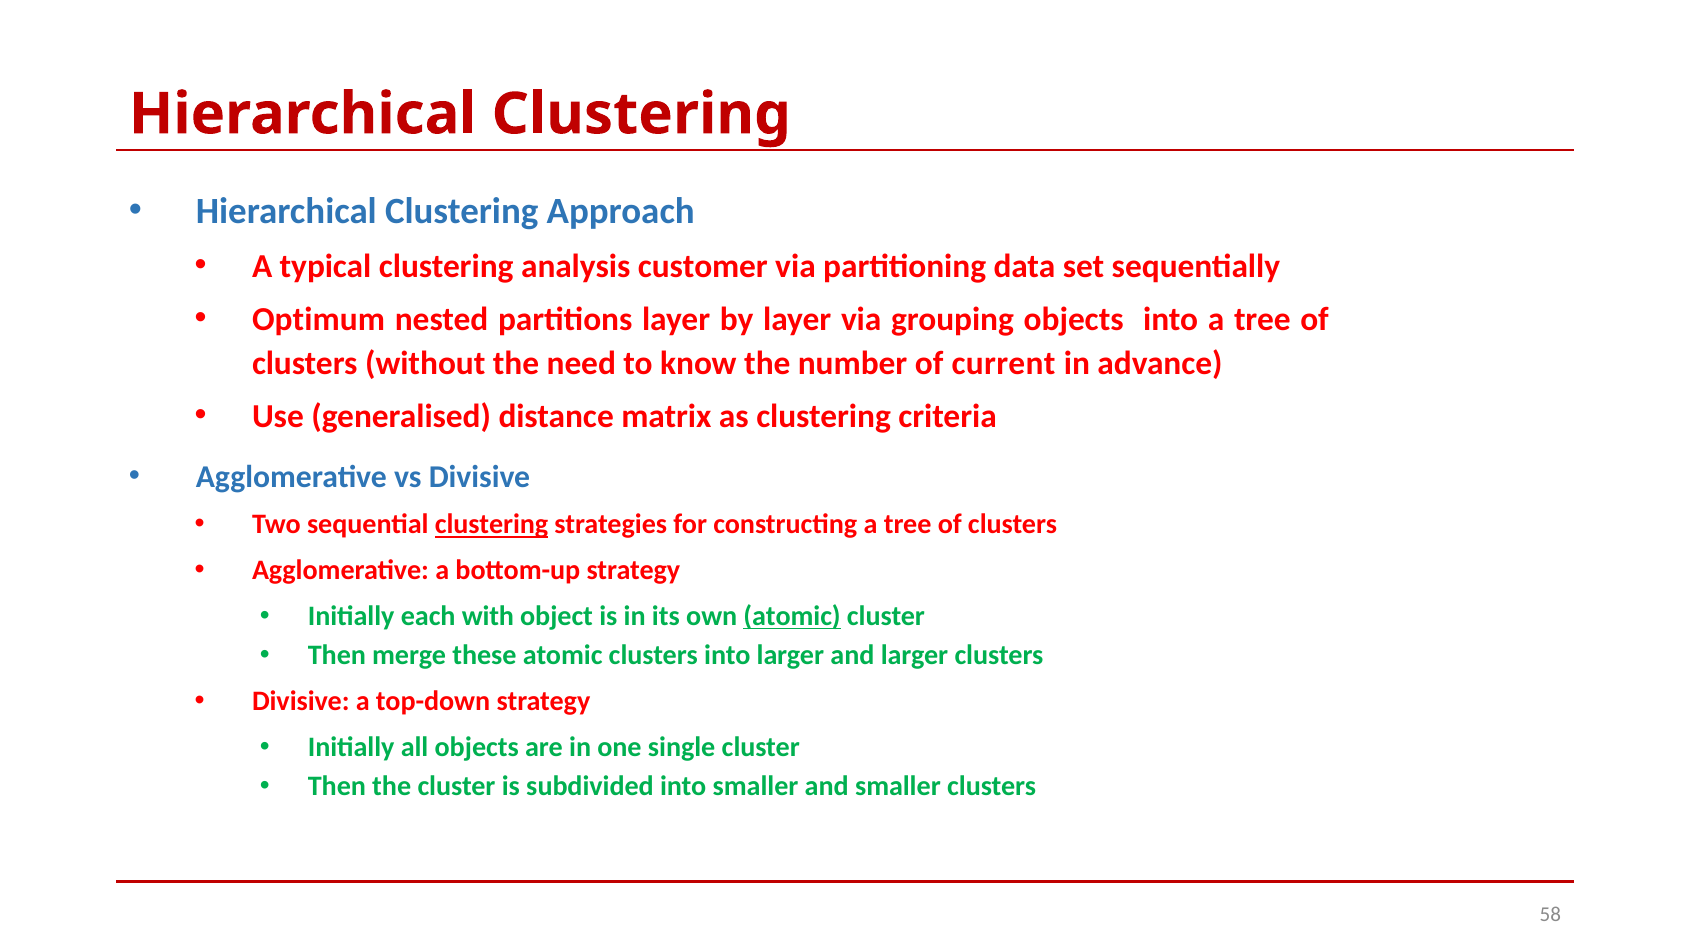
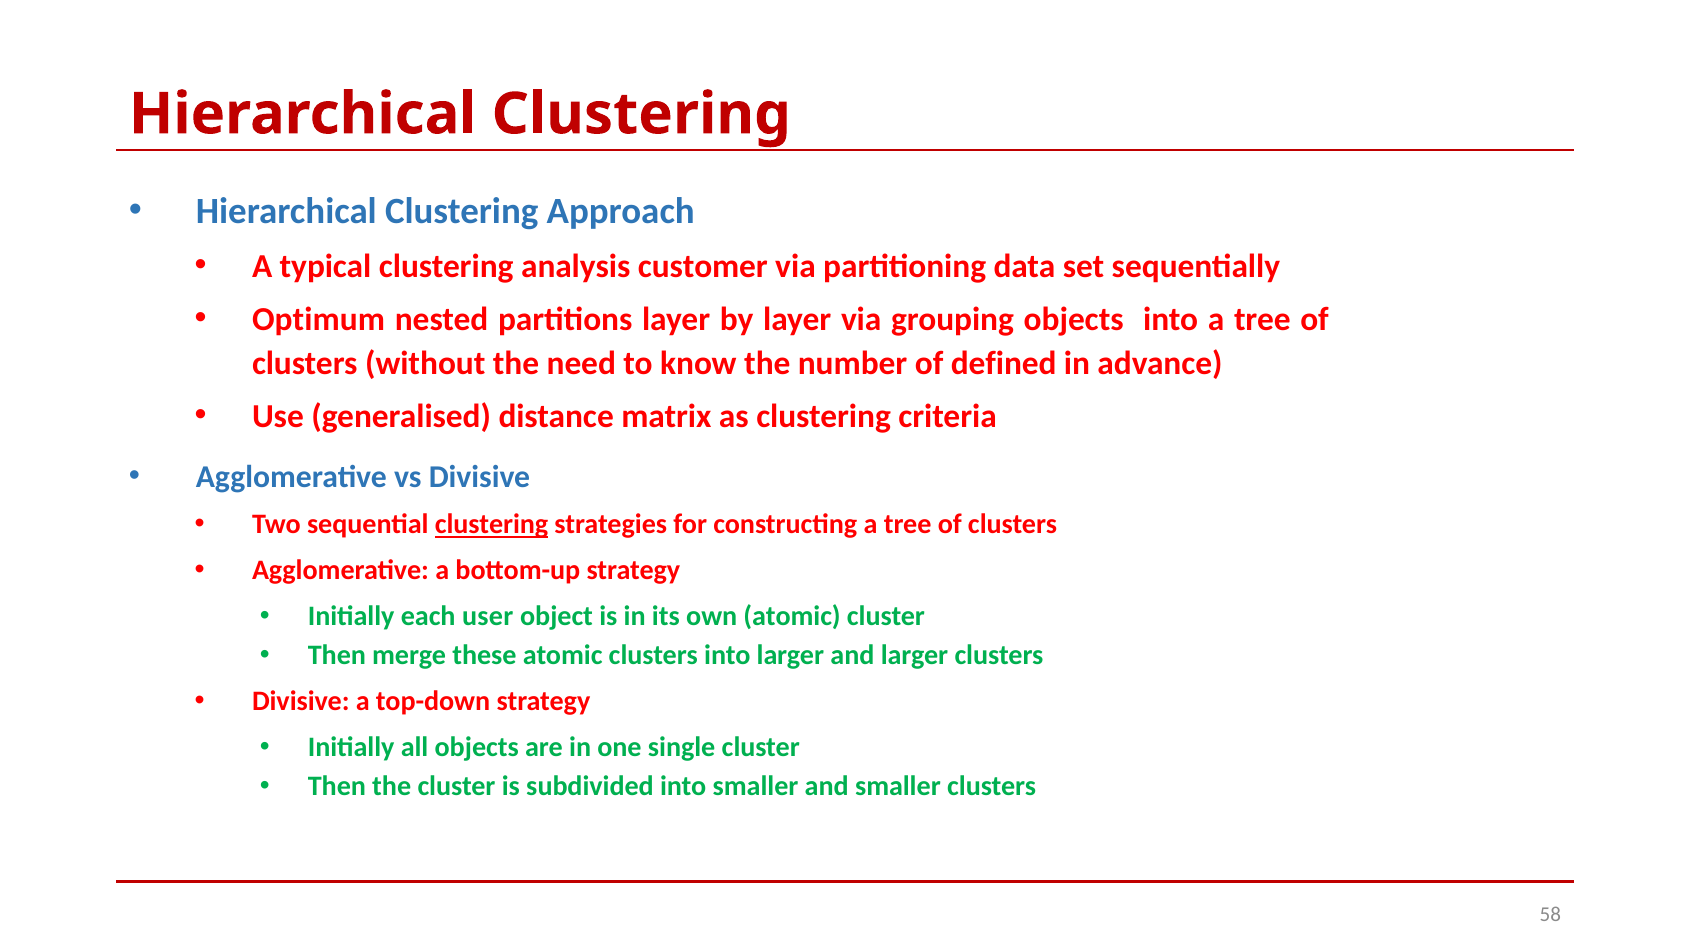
current: current -> defined (1004, 363)
with: with -> user (488, 616)
atomic underline: present -> none (792, 616)
